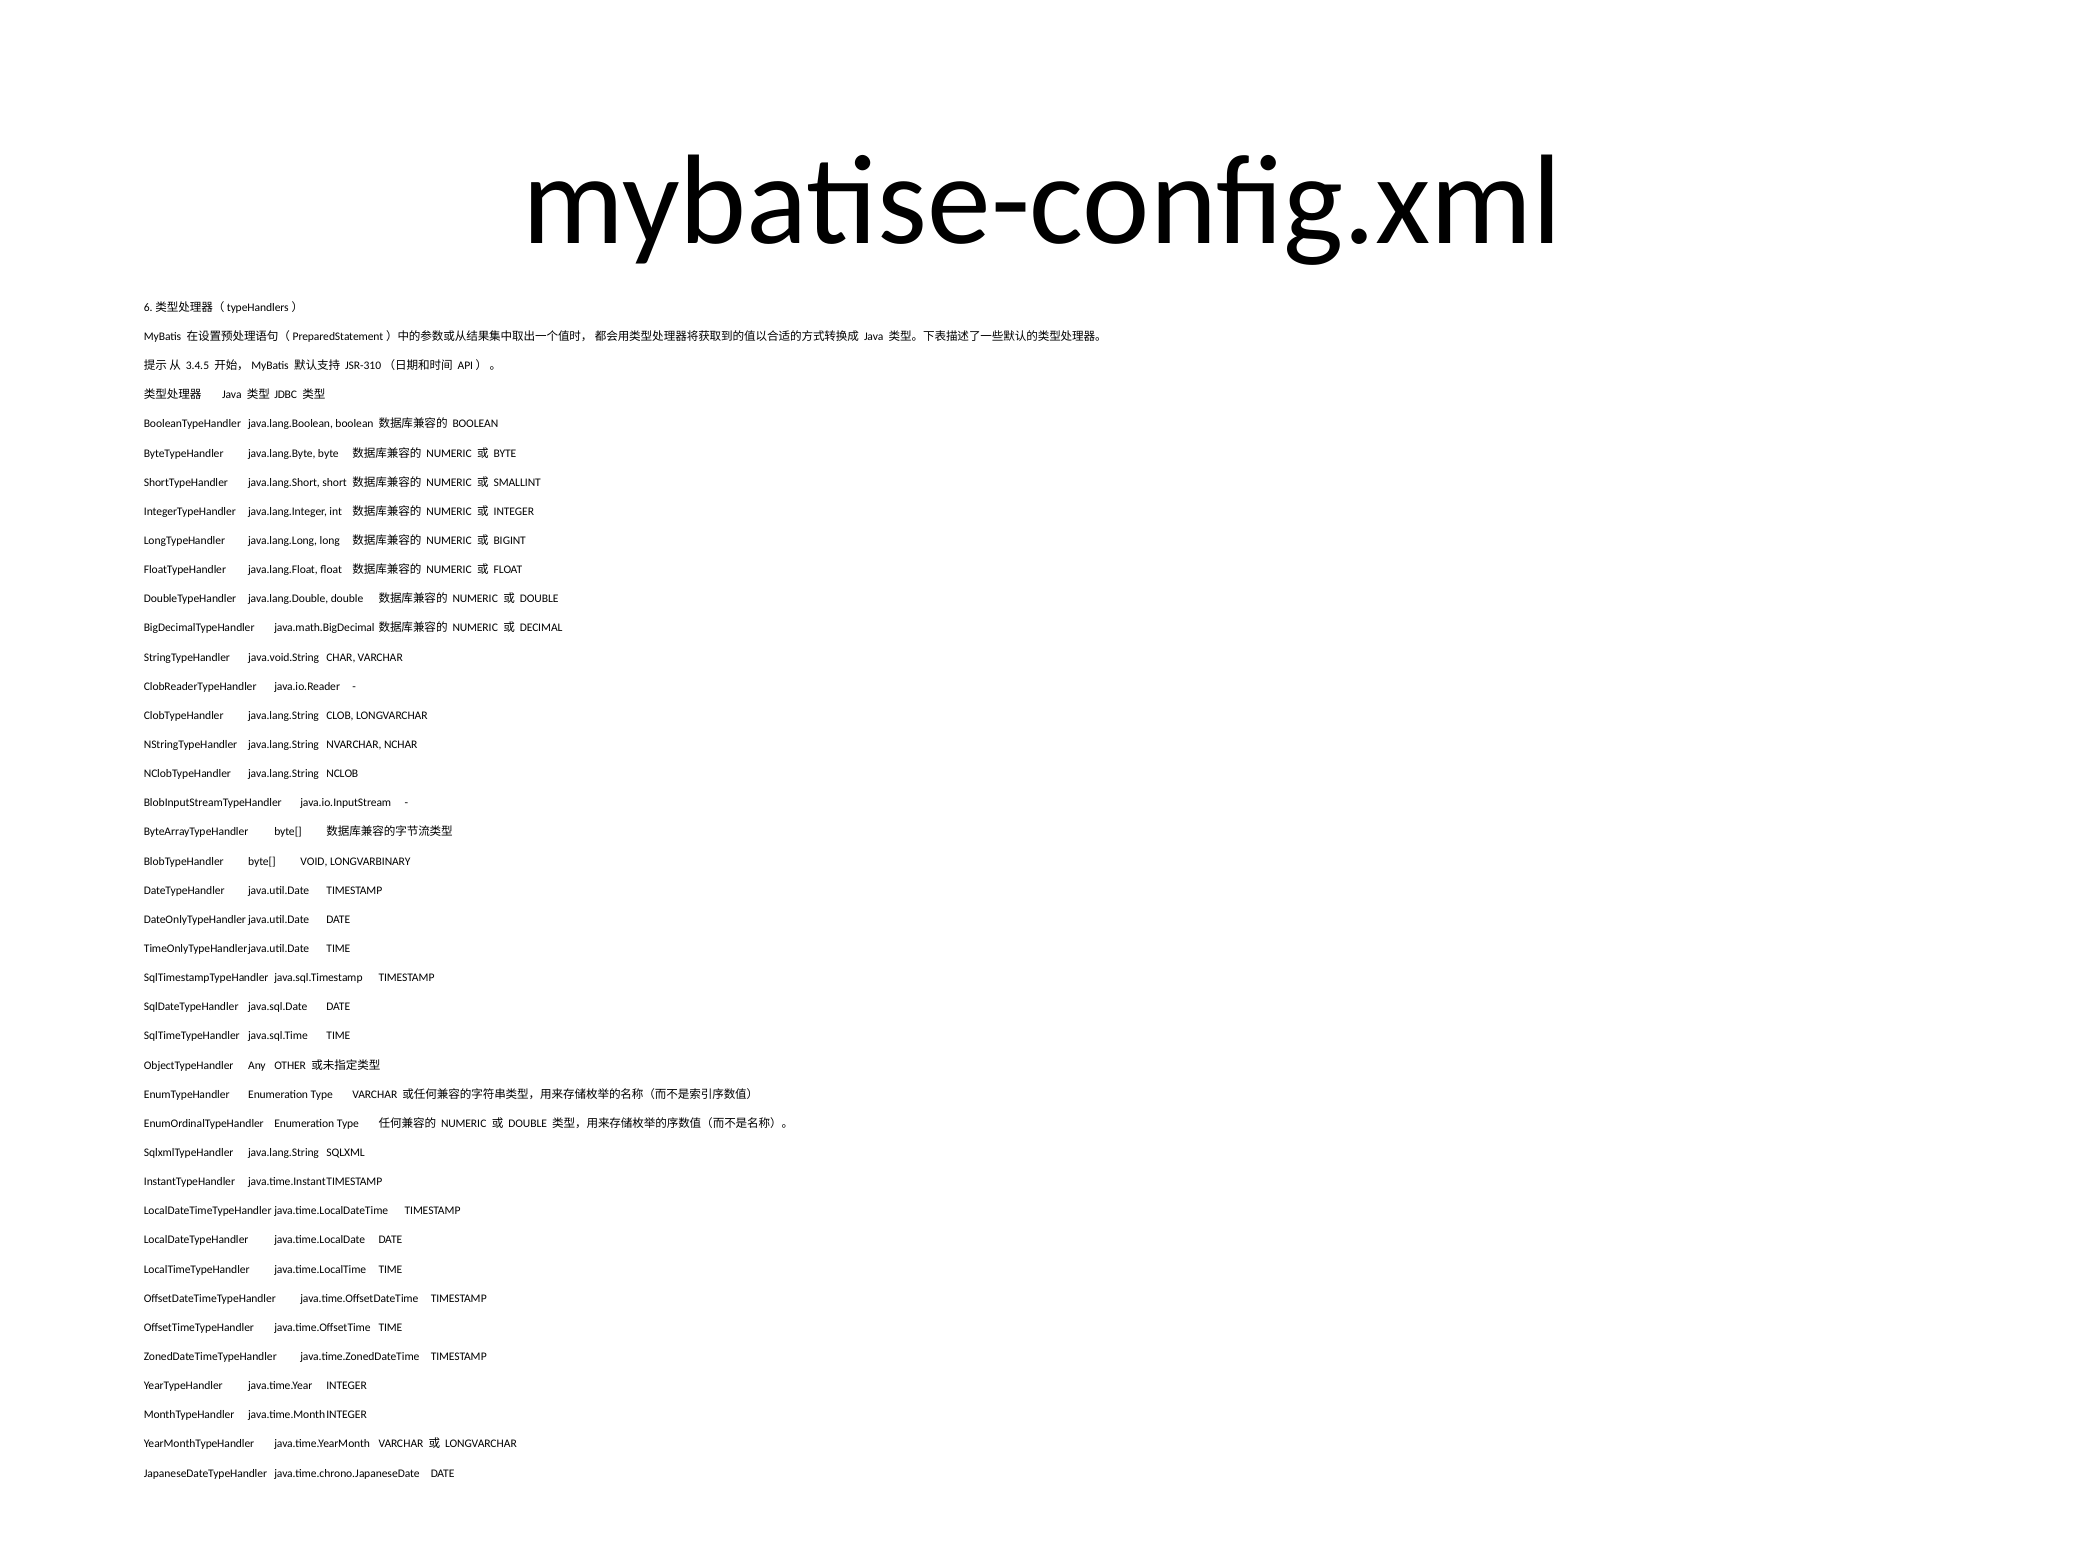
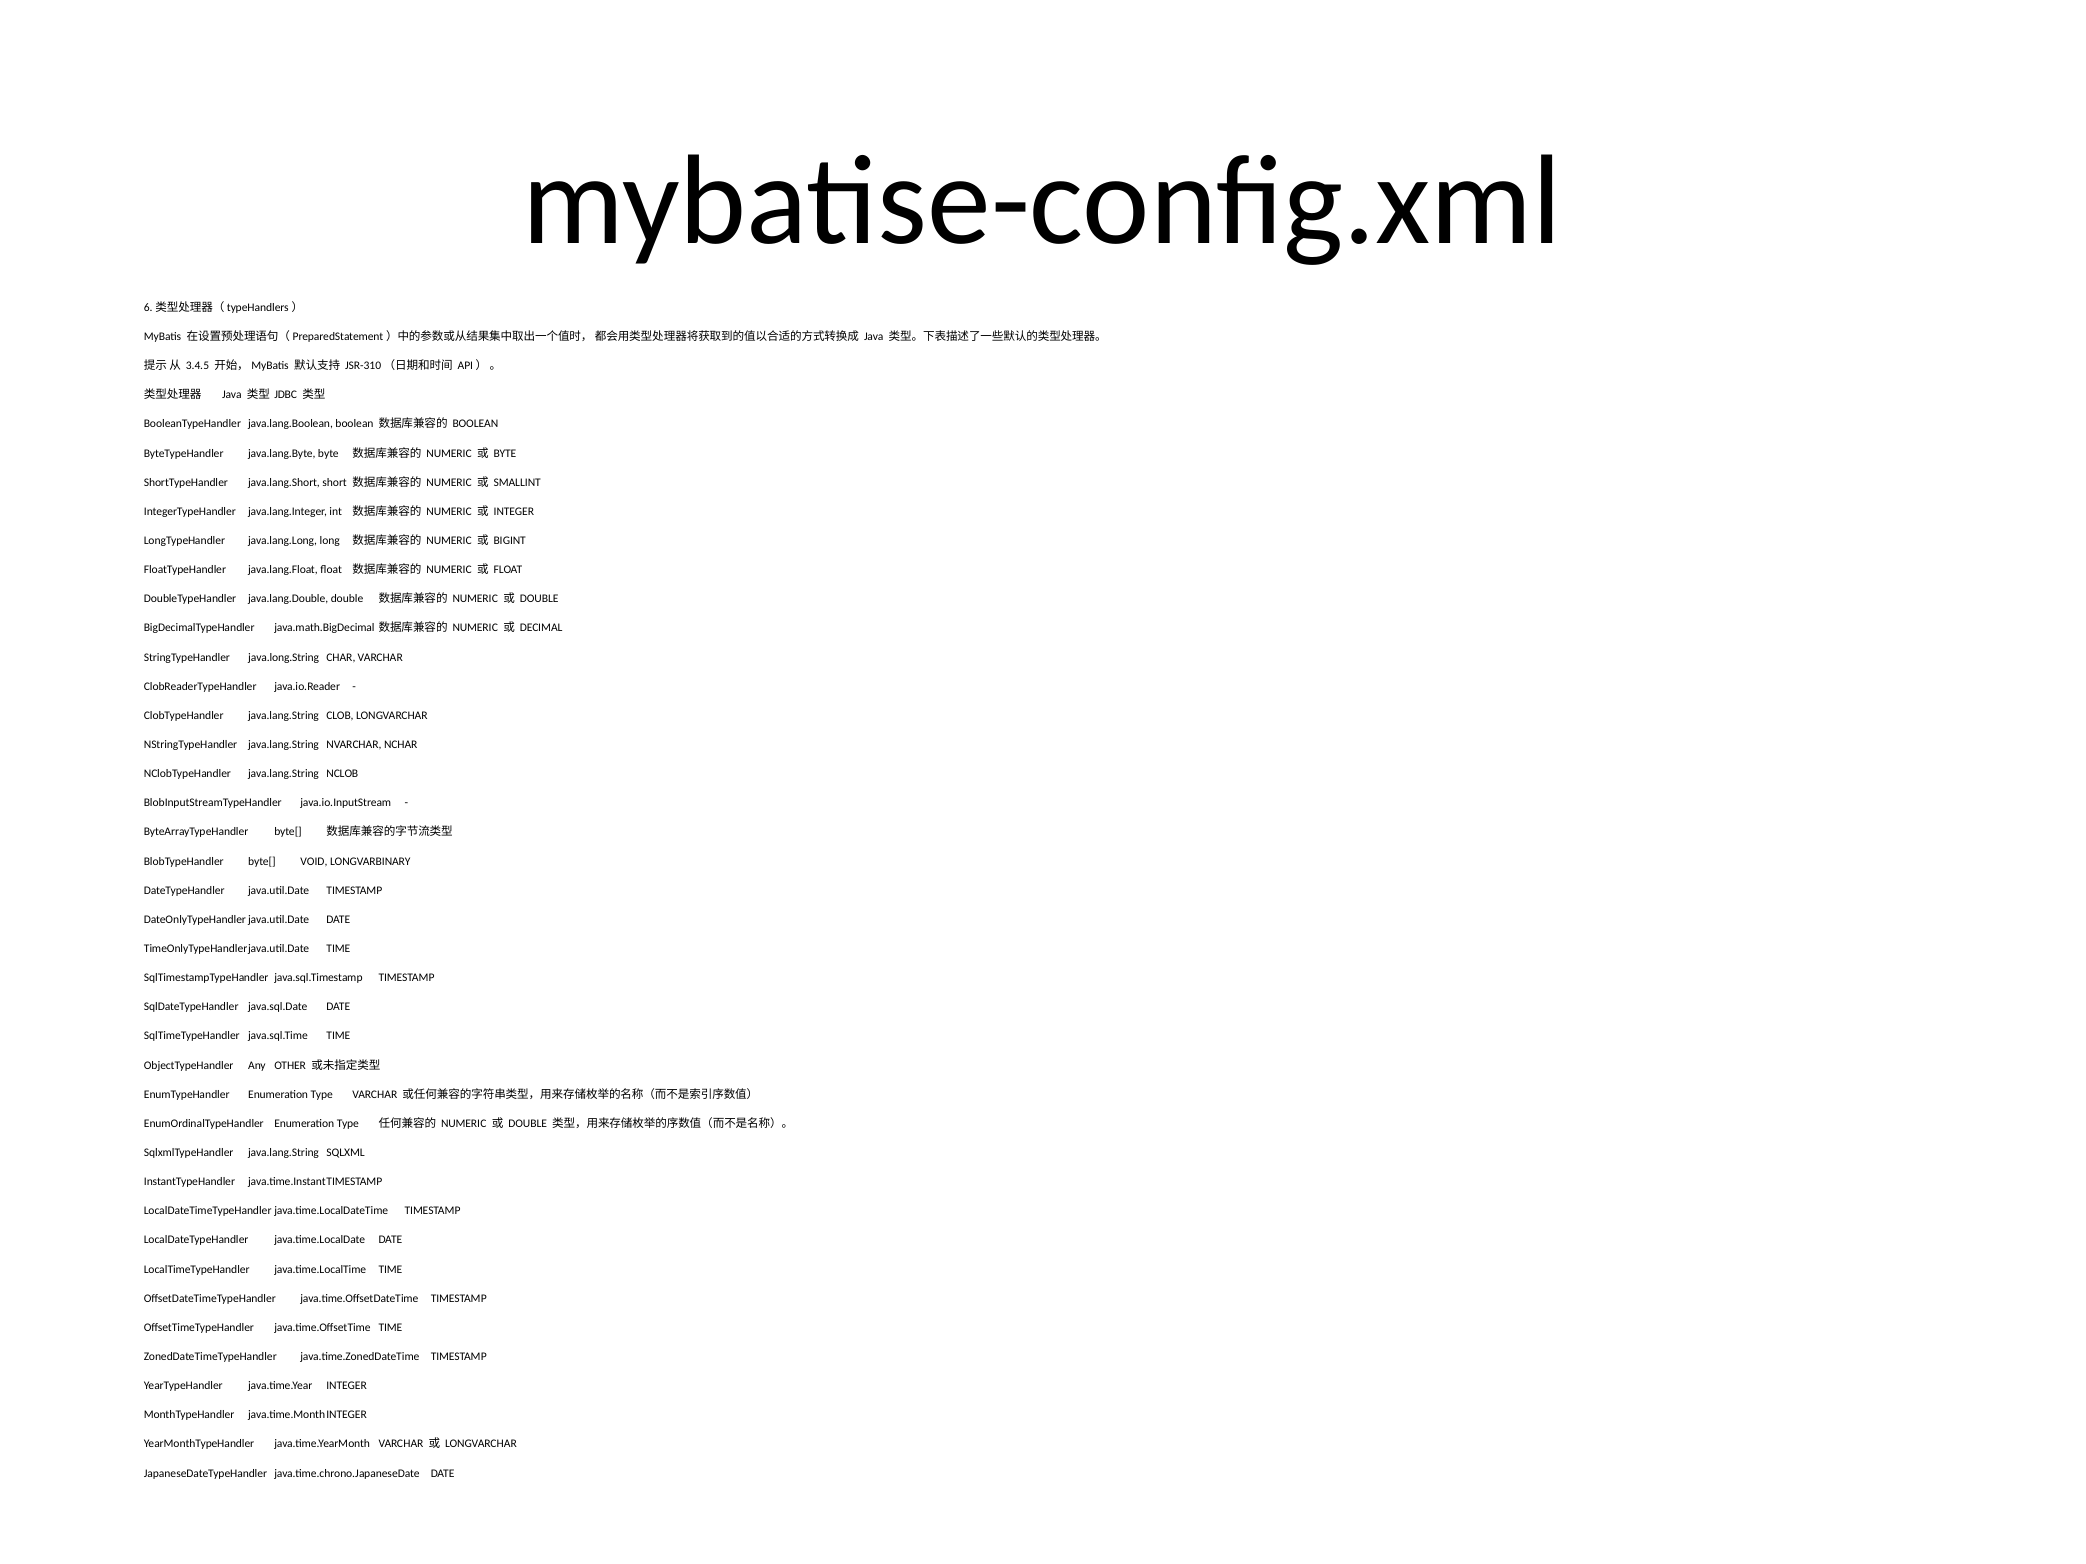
java.void.String: java.void.String -> java.long.String (284, 657)
